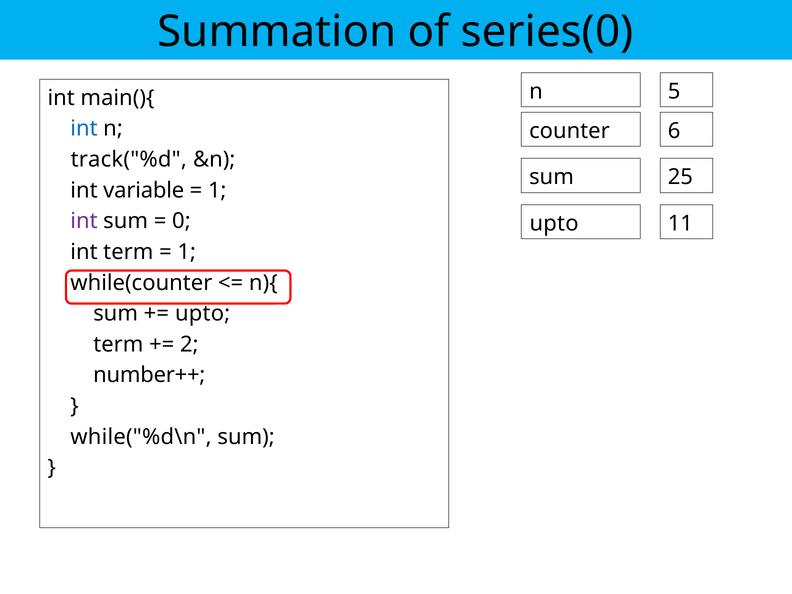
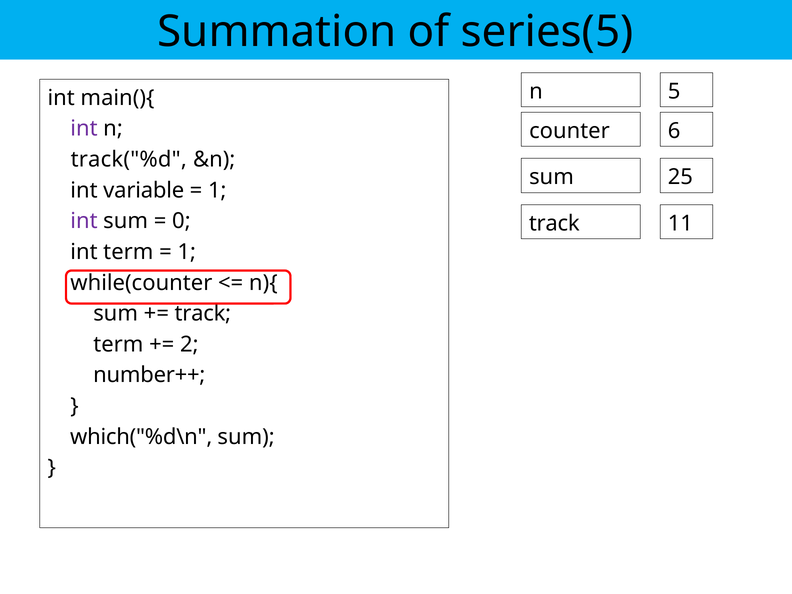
series(0: series(0 -> series(5 (547, 32)
int colour: blue -> purple (84, 129)
upto: upto -> track (554, 223)
upto: upto -> track (203, 314)
while("%d\n: while("%d\n -> which("%d\n (141, 437)
